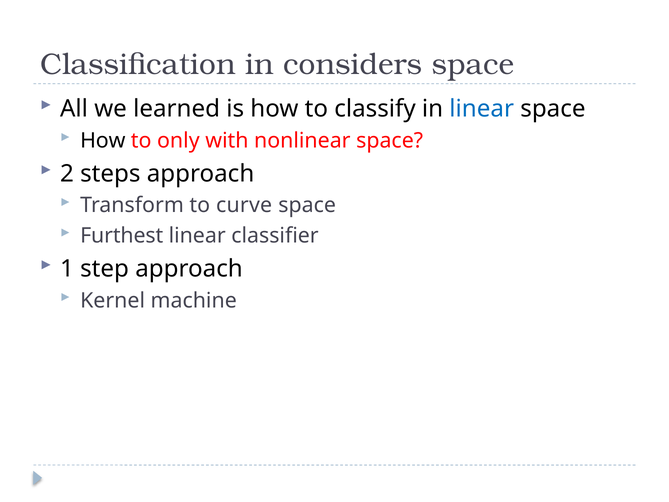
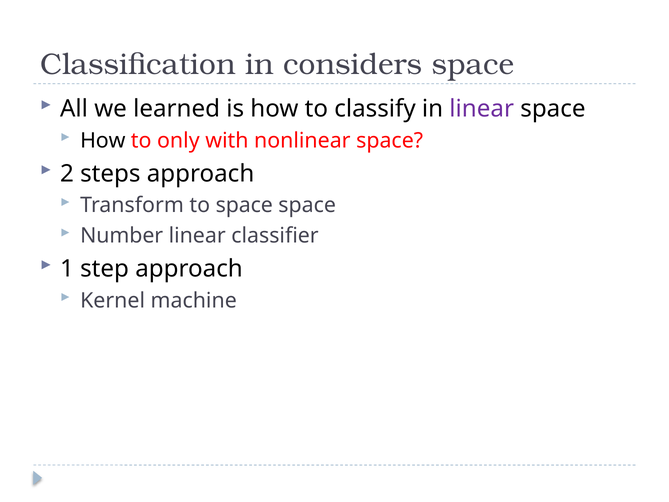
linear colour: blue -> purple (482, 109)
to curve: curve -> space (244, 205)
Furthest: Furthest -> Number (122, 236)
